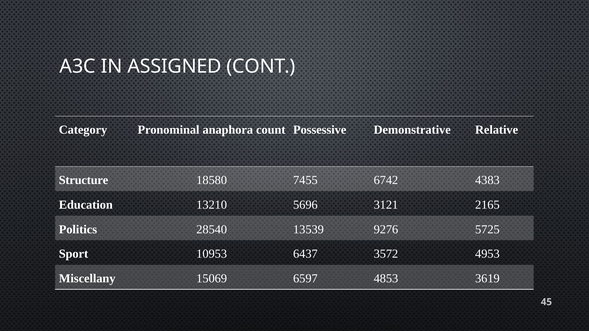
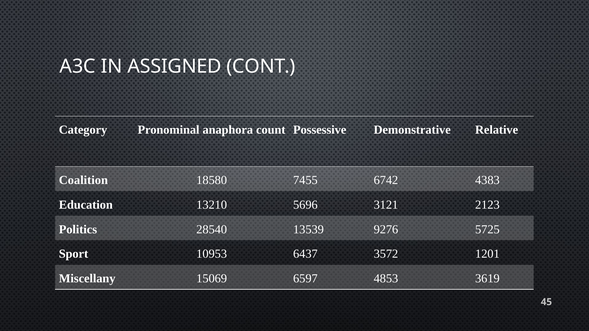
Structure: Structure -> Coalition (83, 180)
2165: 2165 -> 2123 (487, 205)
4953: 4953 -> 1201 (487, 254)
